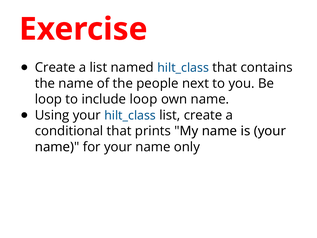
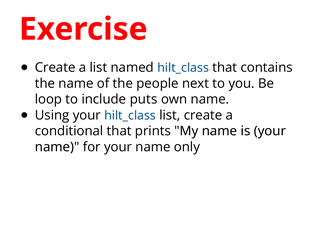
include loop: loop -> puts (144, 99)
